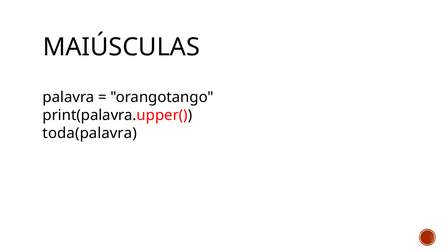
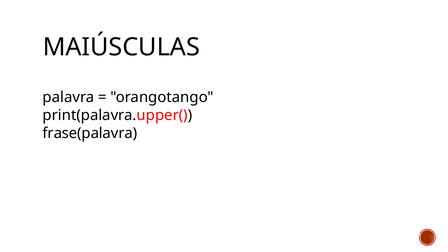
toda(palavra: toda(palavra -> frase(palavra (90, 133)
